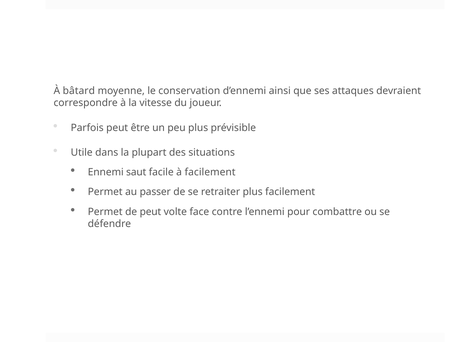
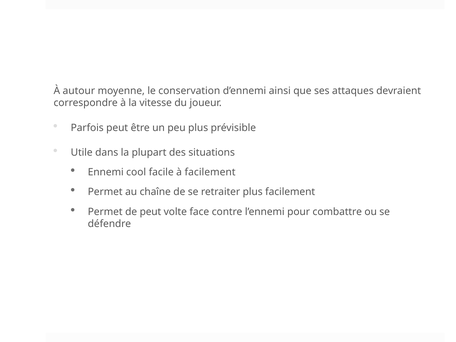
bâtard: bâtard -> autour (79, 91)
saut: saut -> cool (136, 172)
passer: passer -> chaîne (155, 192)
